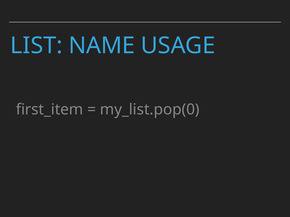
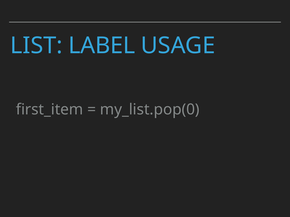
NAME: NAME -> LABEL (102, 46)
